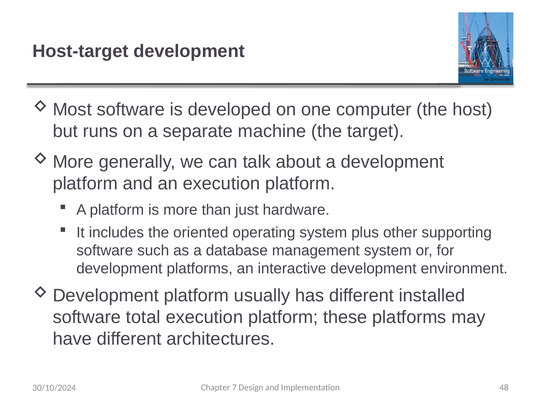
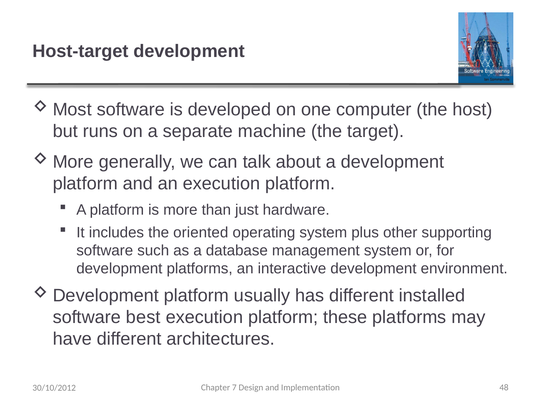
total: total -> best (143, 317)
30/10/2024: 30/10/2024 -> 30/10/2012 (54, 387)
